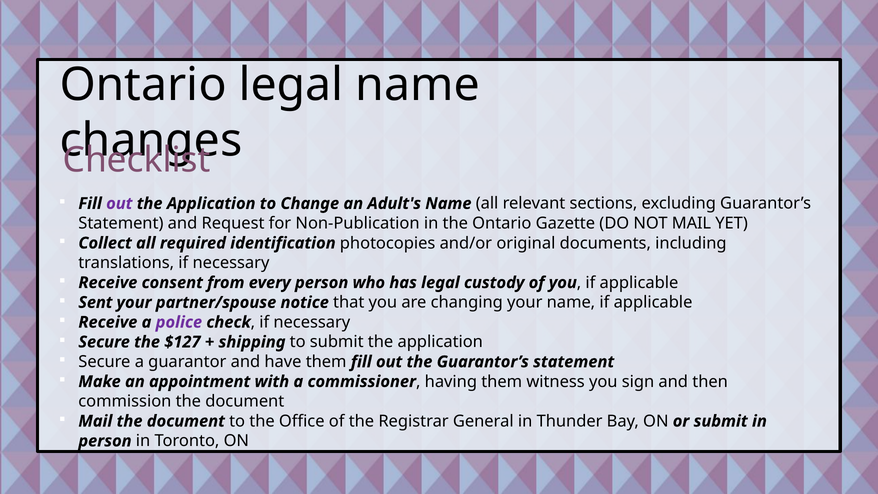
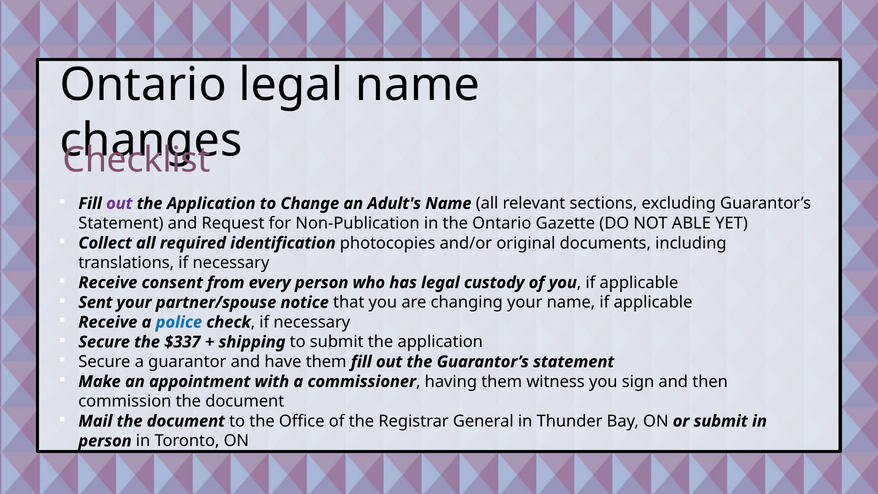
NOT MAIL: MAIL -> ABLE (691, 223)
police colour: purple -> blue (179, 322)
$127: $127 -> $337 (182, 342)
